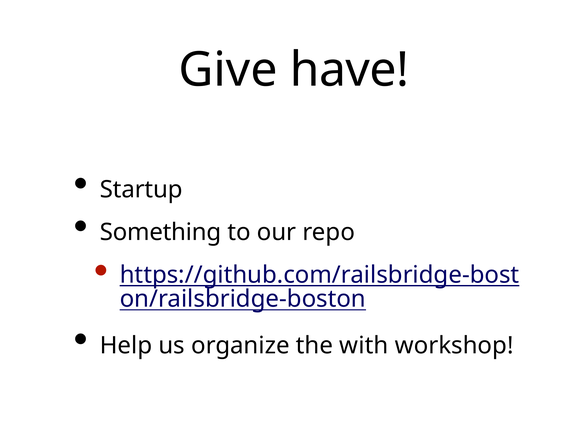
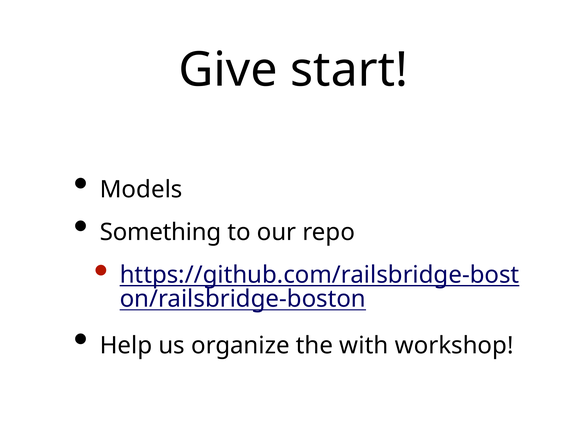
have: have -> start (349, 70)
Startup: Startup -> Models (141, 190)
